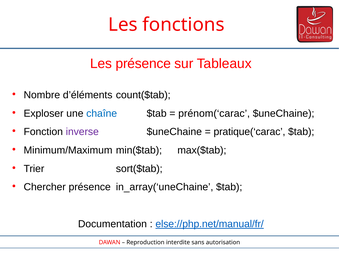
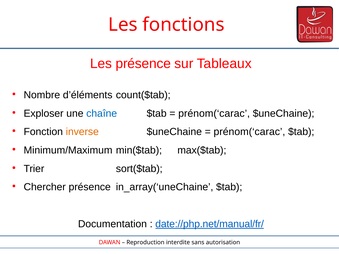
inverse colour: purple -> orange (82, 132)
pratique(‘carac: pratique(‘carac -> prénom(‘carac (249, 132)
else://php.net/manual/fr/: else://php.net/manual/fr/ -> date://php.net/manual/fr/ (210, 224)
